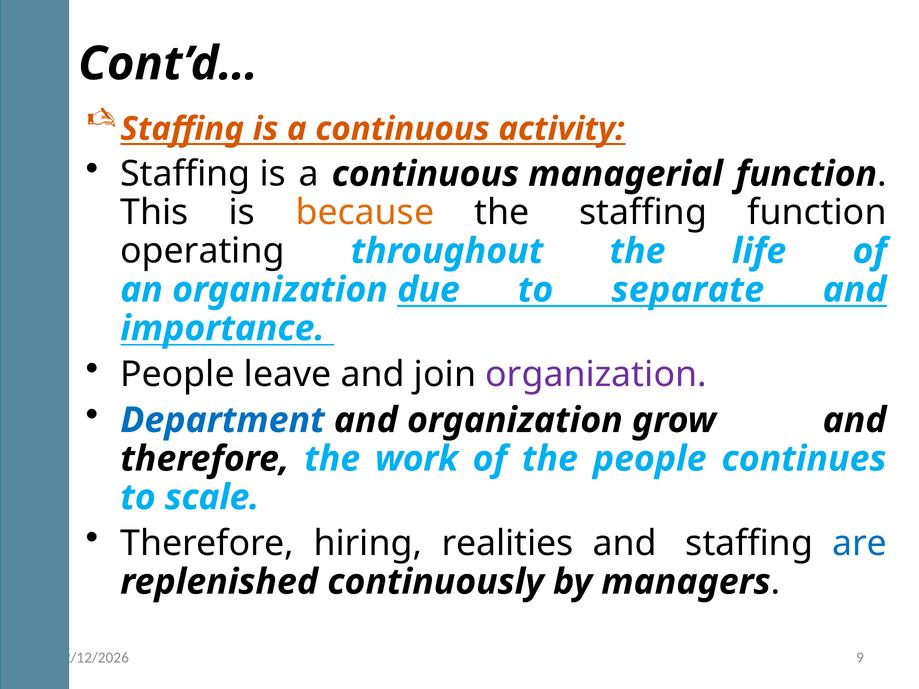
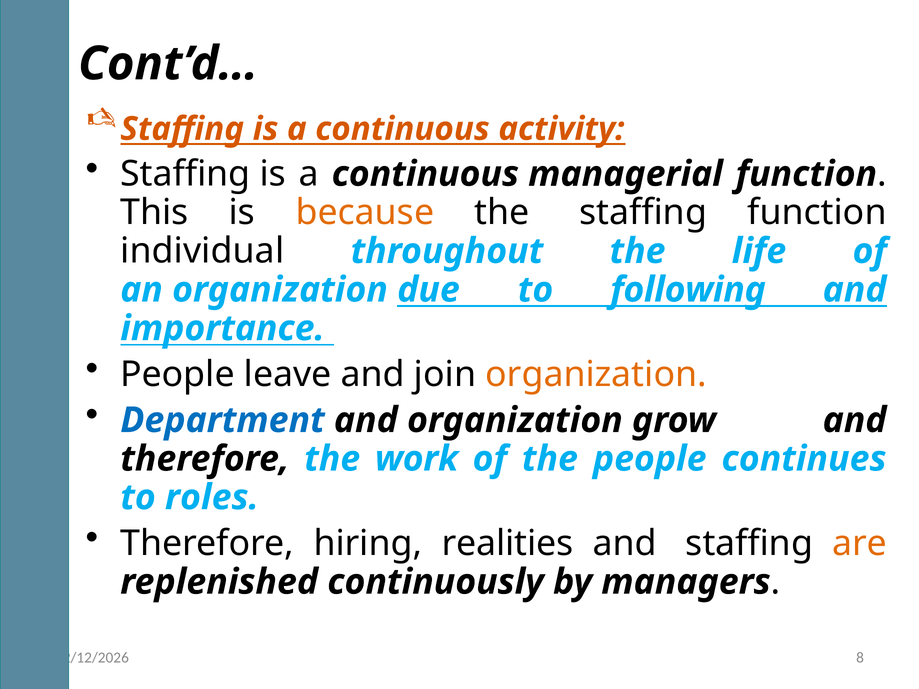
operating: operating -> individual (202, 251)
separate: separate -> following (688, 290)
organization colour: purple -> orange (596, 374)
scale: scale -> roles (212, 498)
are colour: blue -> orange (860, 544)
9: 9 -> 8 (860, 658)
